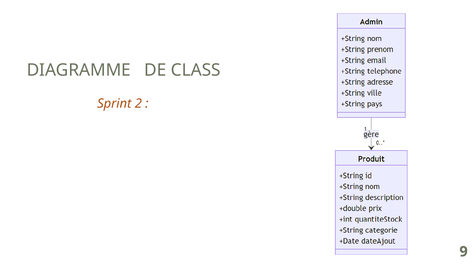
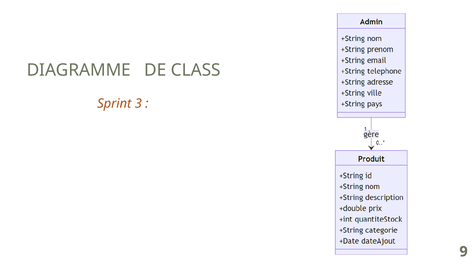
2: 2 -> 3 (138, 103)
